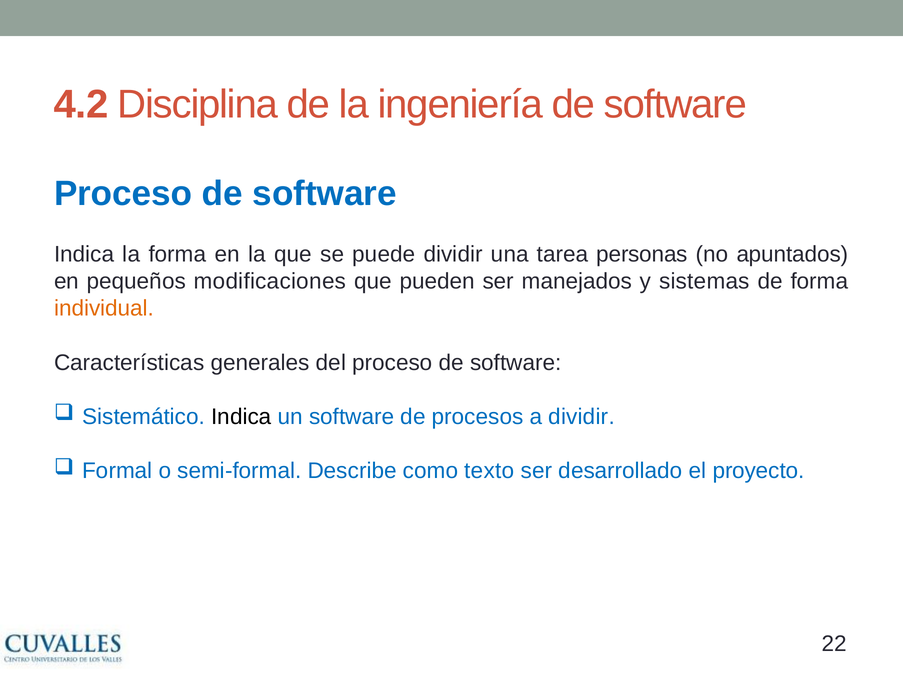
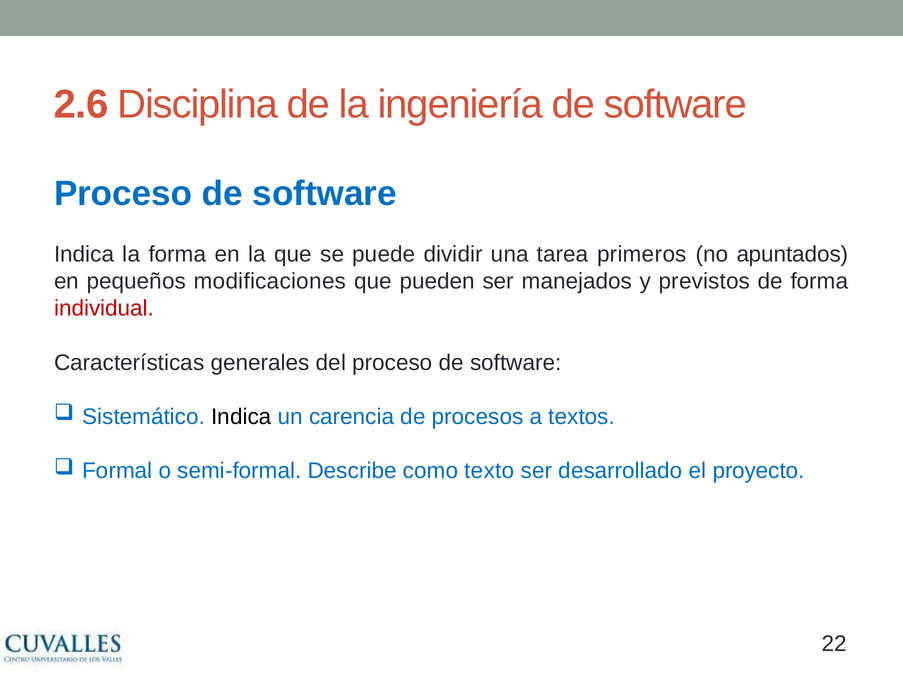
4.2: 4.2 -> 2.6 (81, 104)
personas: personas -> primeros (642, 254)
sistemas: sistemas -> previstos (704, 281)
individual colour: orange -> red (104, 309)
un software: software -> carencia (352, 417)
a dividir: dividir -> textos (582, 417)
